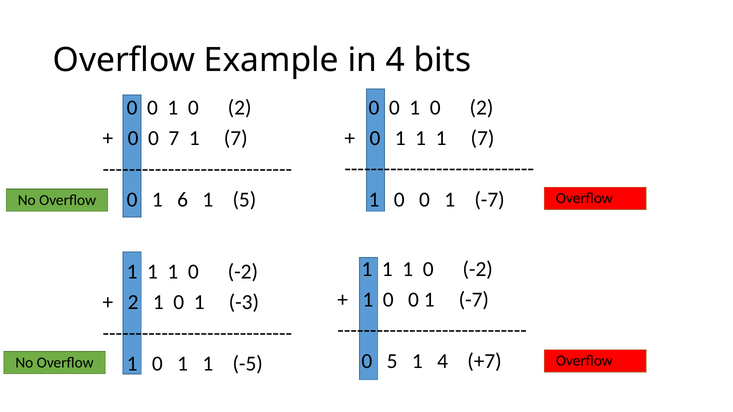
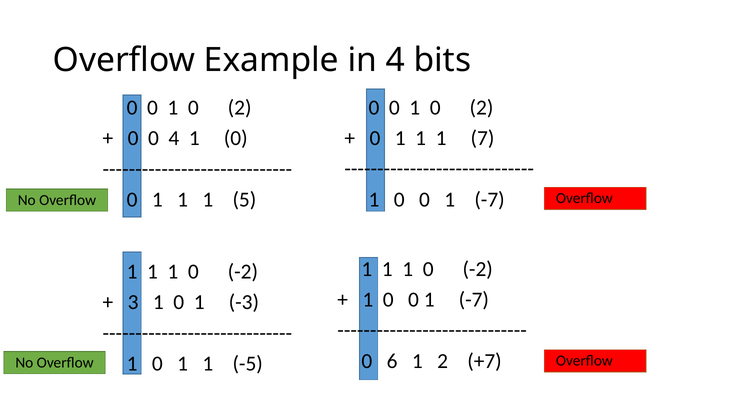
0 7: 7 -> 4 (174, 138)
7: 7 -> 0 (236, 138)
6: 6 -> 1 (183, 200)
2: 2 -> 3 (133, 303)
0 5: 5 -> 6 (392, 361)
1 4: 4 -> 2 (443, 361)
